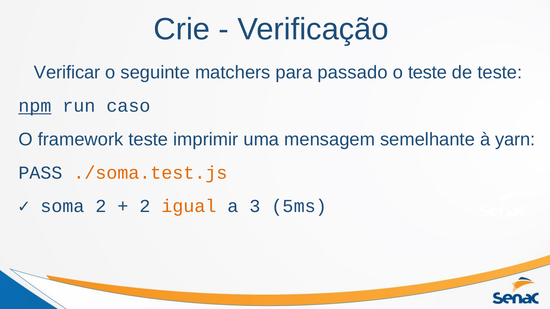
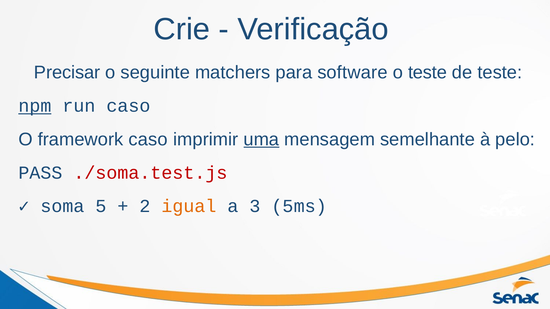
Verificar: Verificar -> Precisar (67, 73)
passado: passado -> software (352, 73)
framework teste: teste -> caso (148, 140)
uma underline: none -> present (261, 140)
yarn: yarn -> pelo (515, 140)
./soma.test.js colour: orange -> red (150, 173)
soma 2: 2 -> 5 (101, 206)
